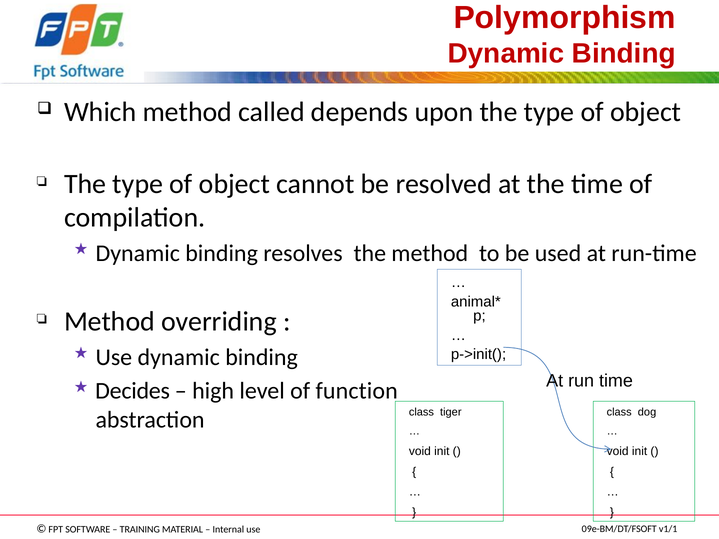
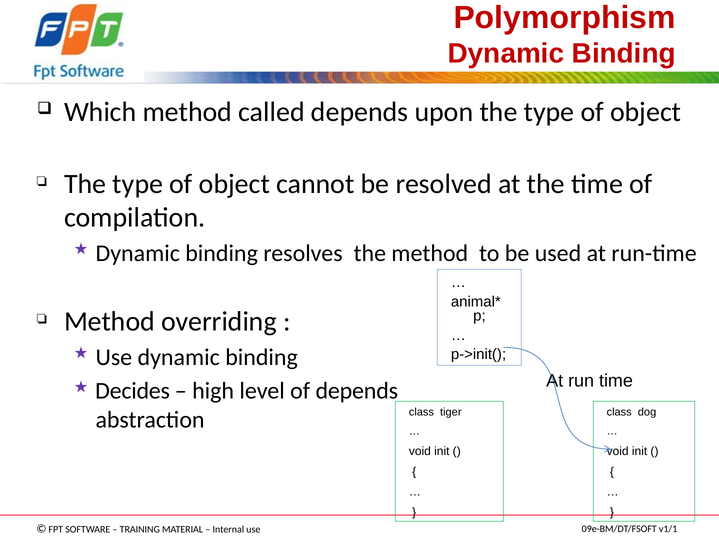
of function: function -> depends (357, 391)
